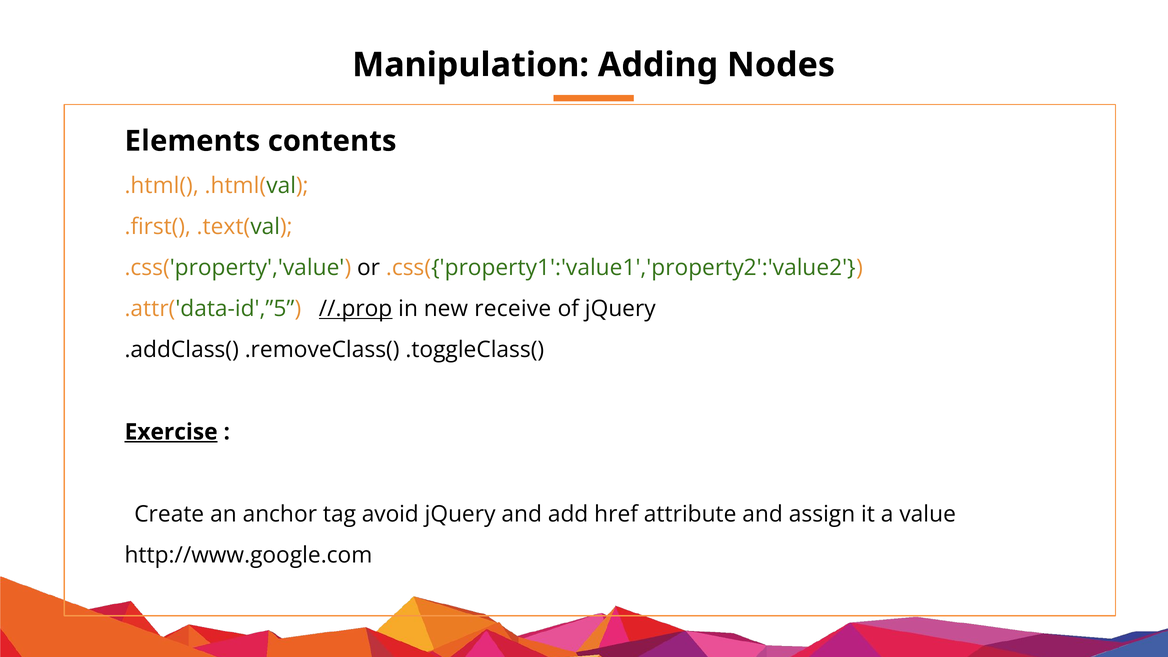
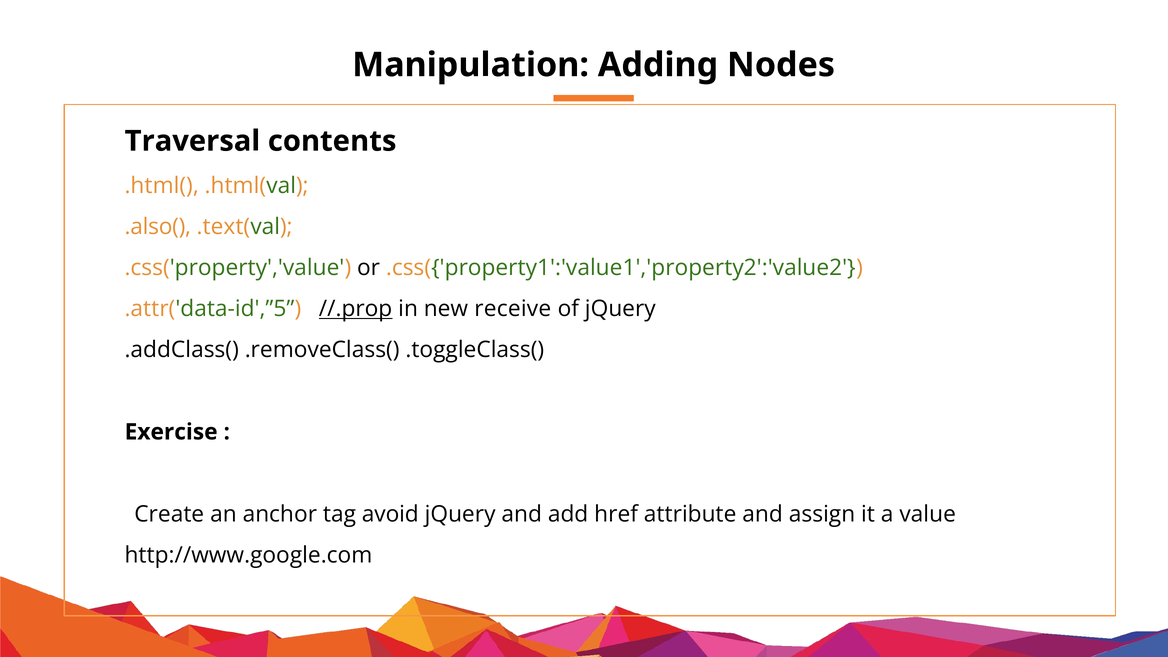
Elements: Elements -> Traversal (192, 141)
.first(: .first( -> .also( (158, 227)
Exercise underline: present -> none (171, 432)
